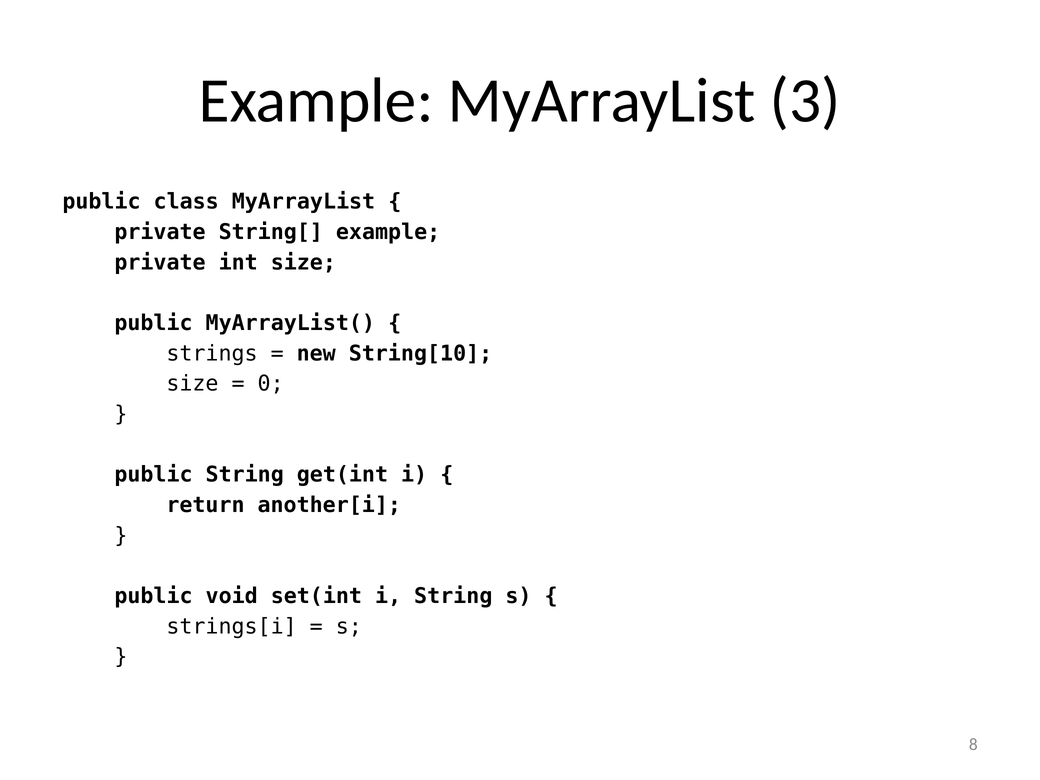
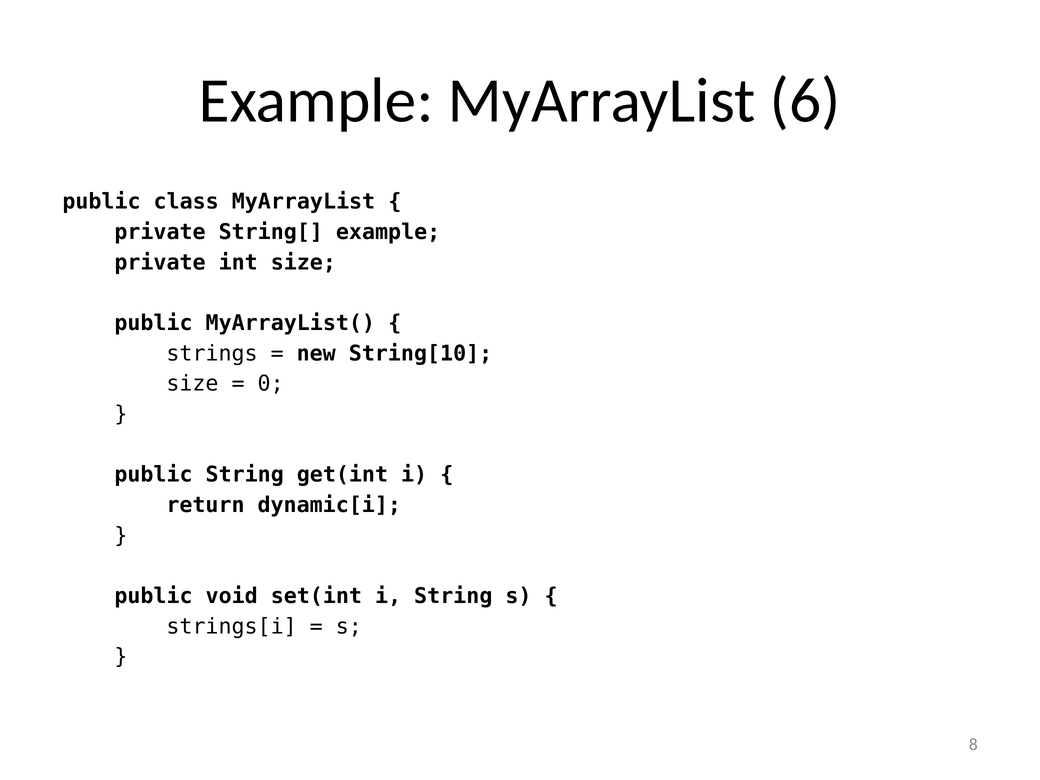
3: 3 -> 6 (805, 101)
another[i: another[i -> dynamic[i (329, 505)
